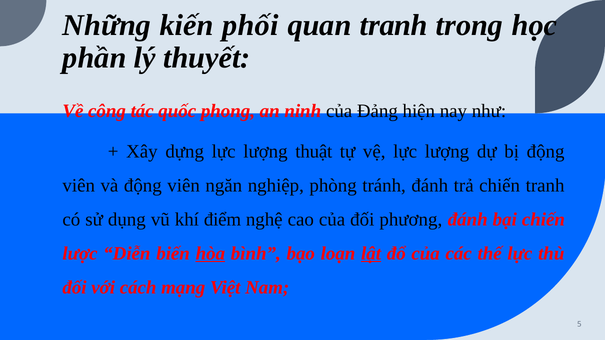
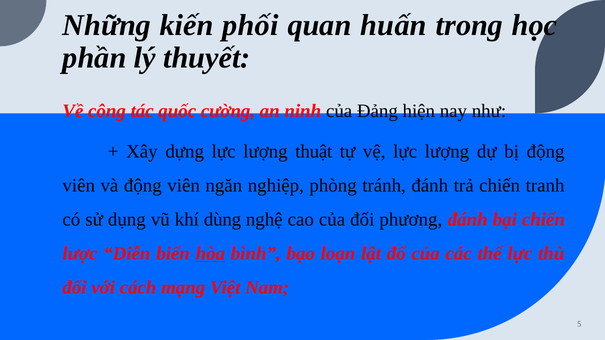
quan tranh: tranh -> huấn (394, 25)
phong: phong -> cường (228, 111)
điểm: điểm -> dùng (223, 220)
lật underline: present -> none (371, 254)
